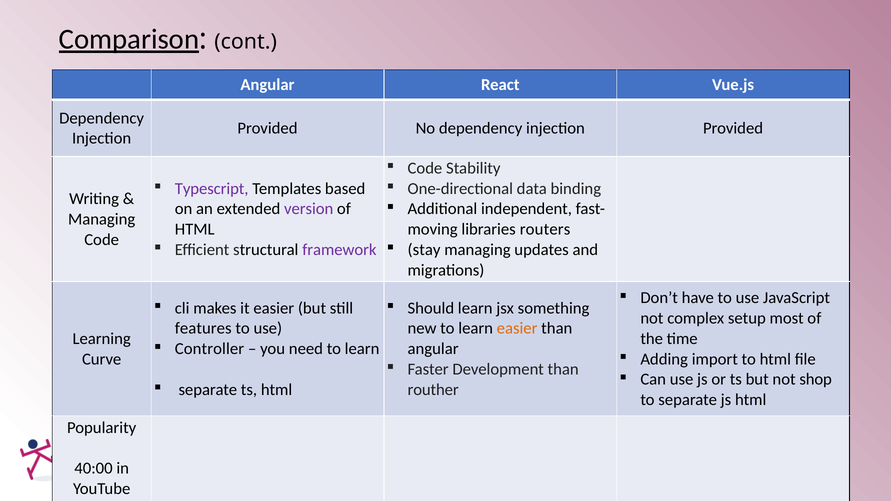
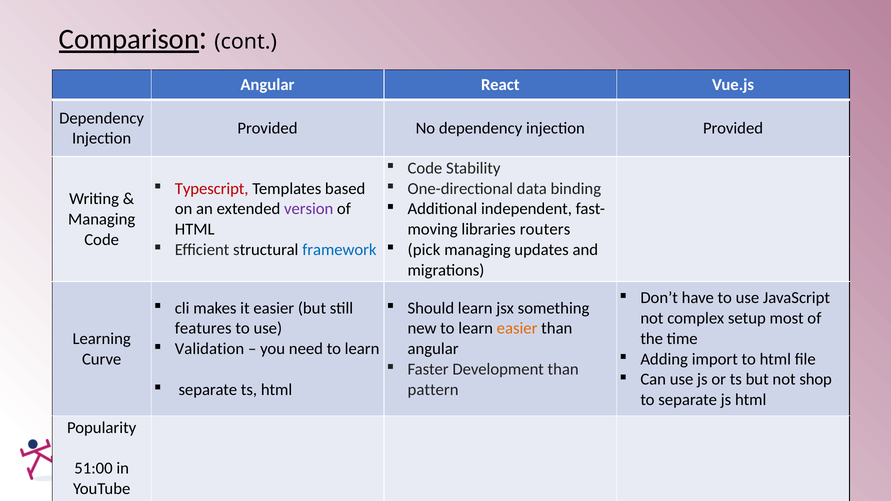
Typescript colour: purple -> red (212, 189)
framework colour: purple -> blue (339, 250)
stay: stay -> pick (424, 250)
Controller: Controller -> Validation (210, 349)
routher: routher -> pattern (433, 390)
40:00: 40:00 -> 51:00 (93, 468)
